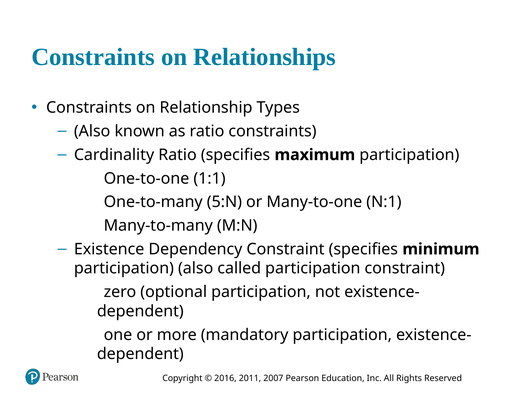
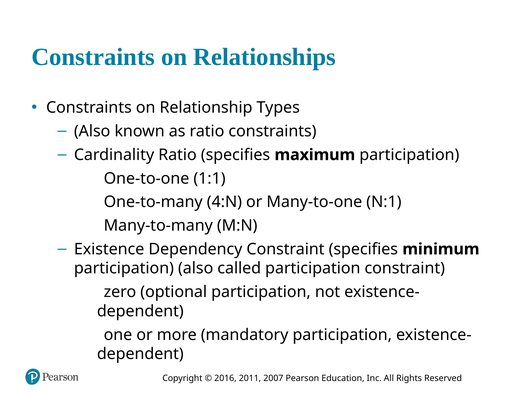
5:N: 5:N -> 4:N (224, 202)
